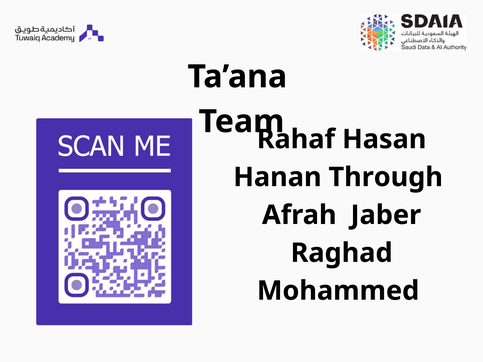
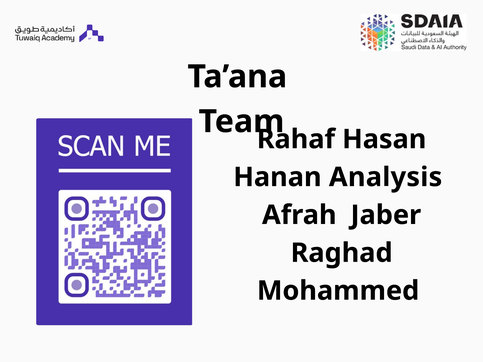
Through: Through -> Analysis (386, 177)
